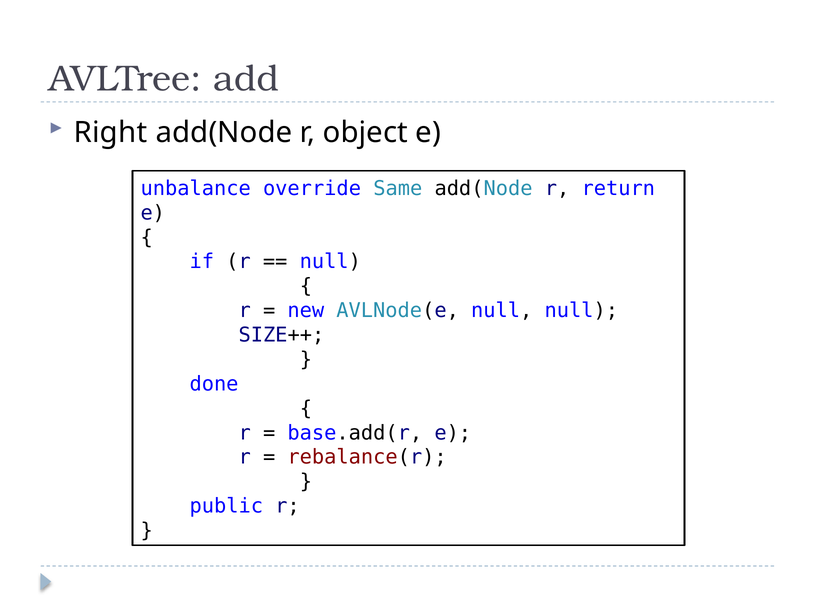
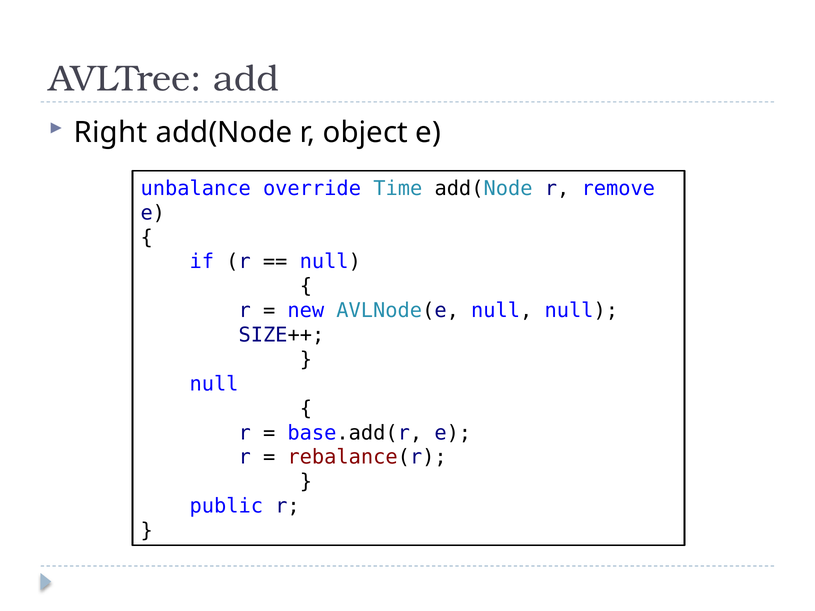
Same: Same -> Time (398, 188)
return: return -> remove (618, 188)
done: done -> null (214, 384)
